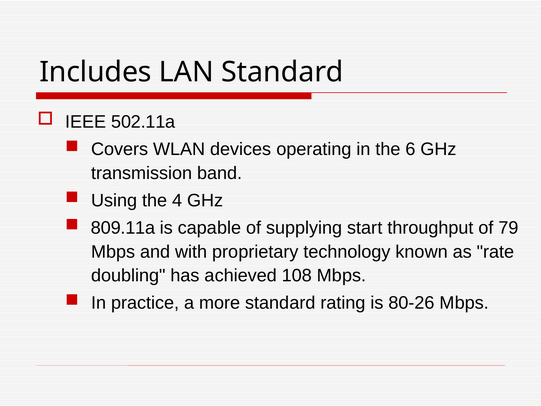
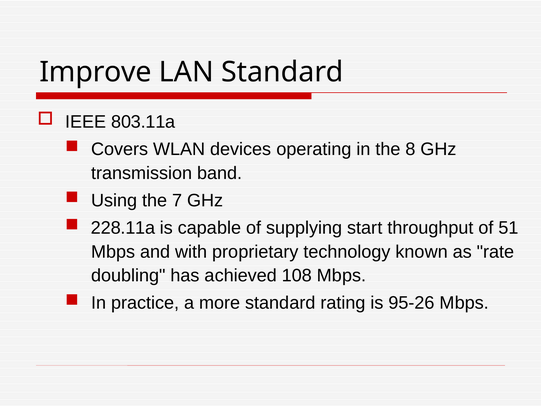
Includes: Includes -> Improve (96, 72)
502.11a: 502.11a -> 803.11a (143, 122)
6: 6 -> 8 (411, 149)
4: 4 -> 7 (177, 200)
809.11a: 809.11a -> 228.11a (123, 228)
79: 79 -> 51 (509, 228)
80-26: 80-26 -> 95-26 (412, 303)
